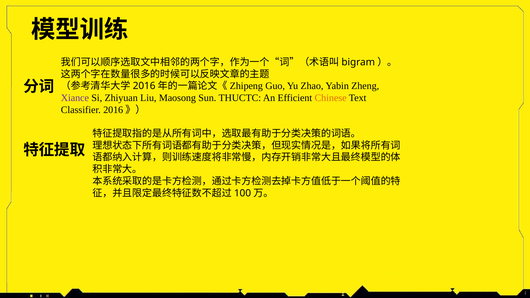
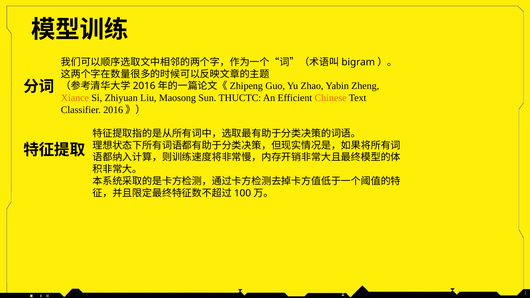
Xiance colour: purple -> orange (75, 98)
